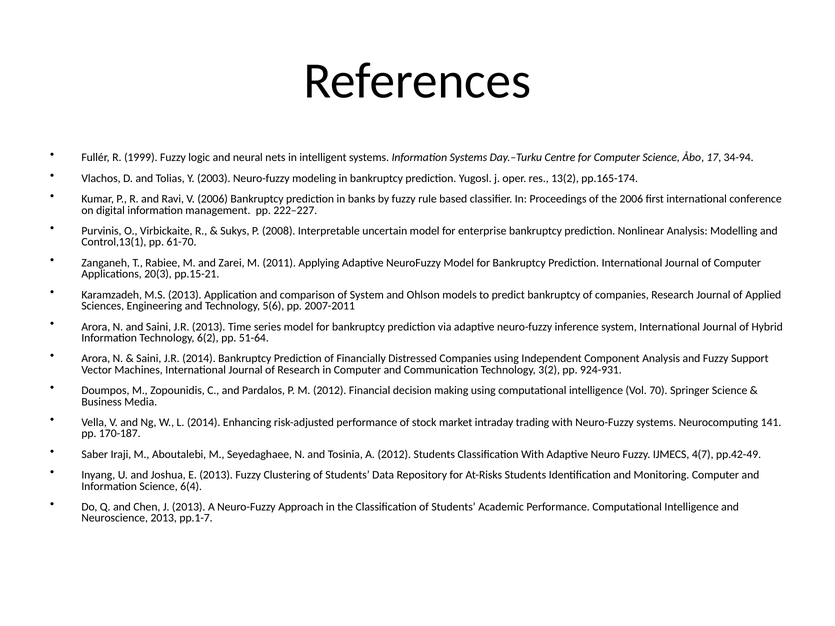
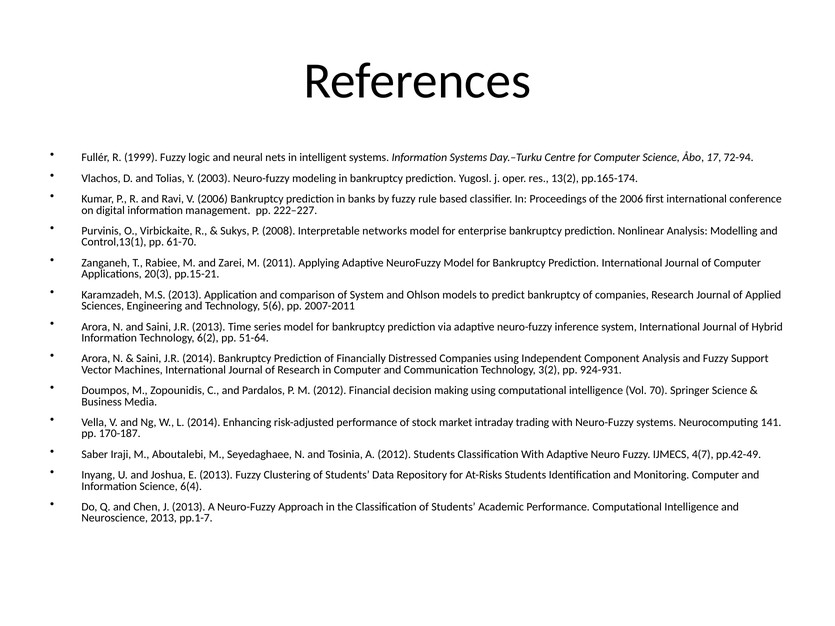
34-94: 34-94 -> 72-94 (739, 158)
uncertain: uncertain -> networks (385, 231)
